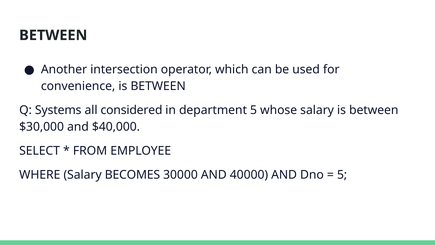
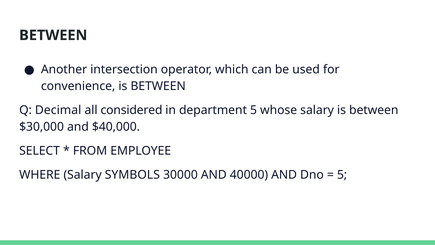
Systems: Systems -> Decimal (58, 110)
BECOMES: BECOMES -> SYMBOLS (132, 175)
